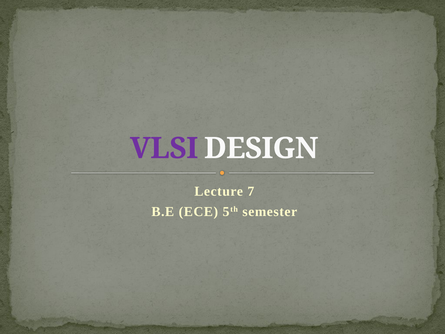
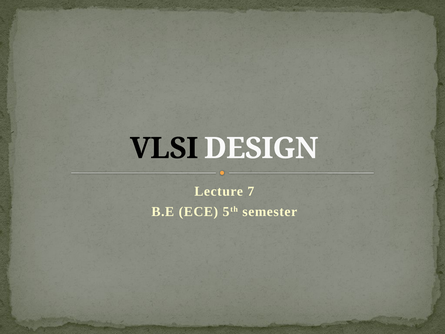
VLSI colour: purple -> black (164, 148)
